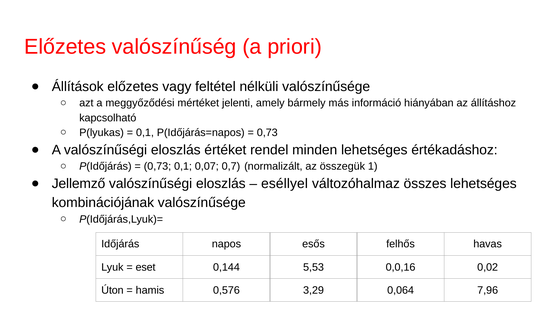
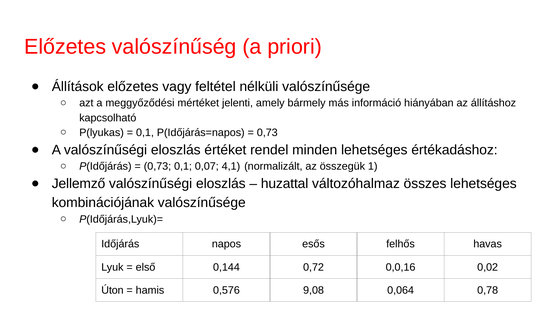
0,7: 0,7 -> 4,1 (231, 166)
eséllyel: eséllyel -> huzattal (285, 183)
eset: eset -> első (146, 267)
5,53: 5,53 -> 0,72 (314, 267)
3,29: 3,29 -> 9,08 (314, 290)
7,96: 7,96 -> 0,78 (488, 290)
